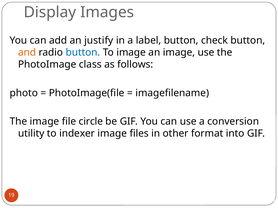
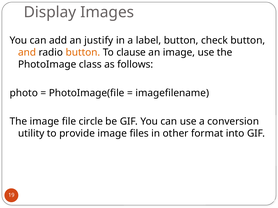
button colour: blue -> orange (83, 53)
To image: image -> clause (131, 53)
indexer: indexer -> provide (77, 134)
